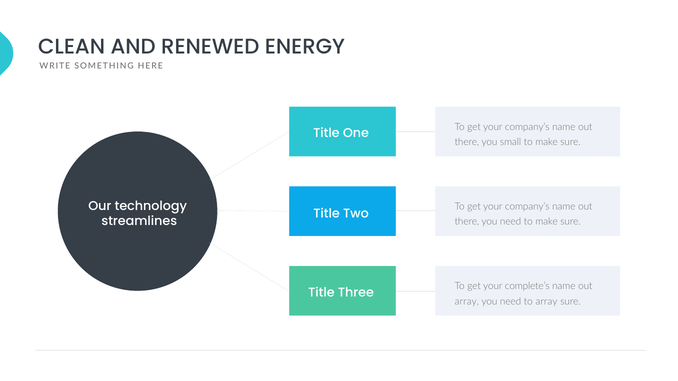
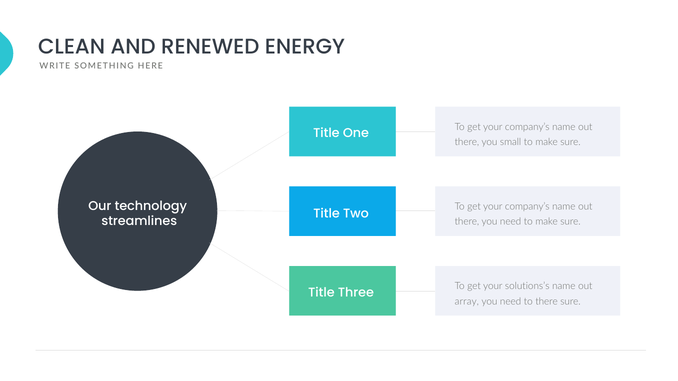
complete’s: complete’s -> solutions’s (527, 286)
to array: array -> there (547, 302)
